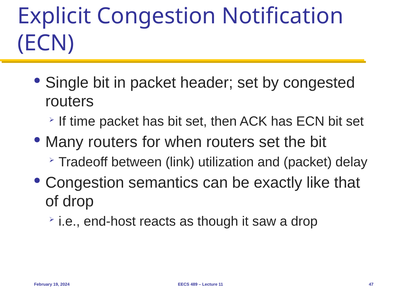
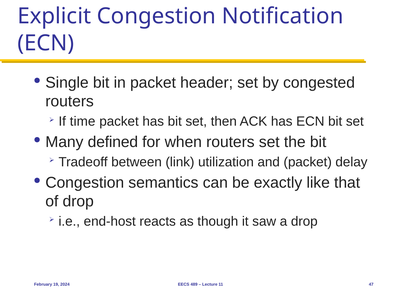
Many routers: routers -> defined (113, 142)
